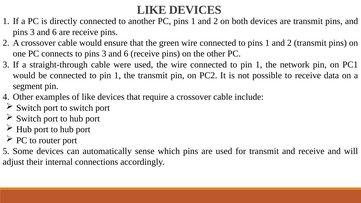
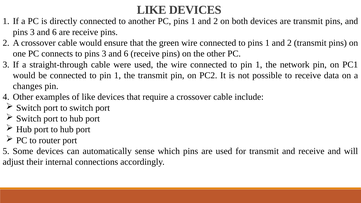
segment: segment -> changes (28, 86)
